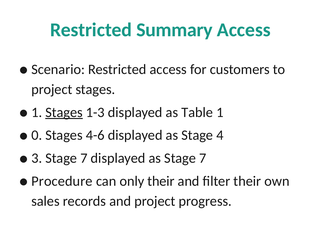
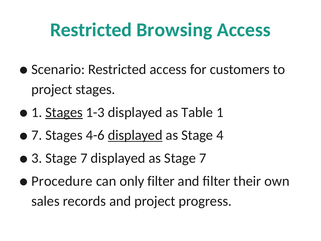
Summary: Summary -> Browsing (174, 30)
0: 0 -> 7 (37, 135)
displayed underline: none -> present (135, 135)
only their: their -> filter (161, 181)
